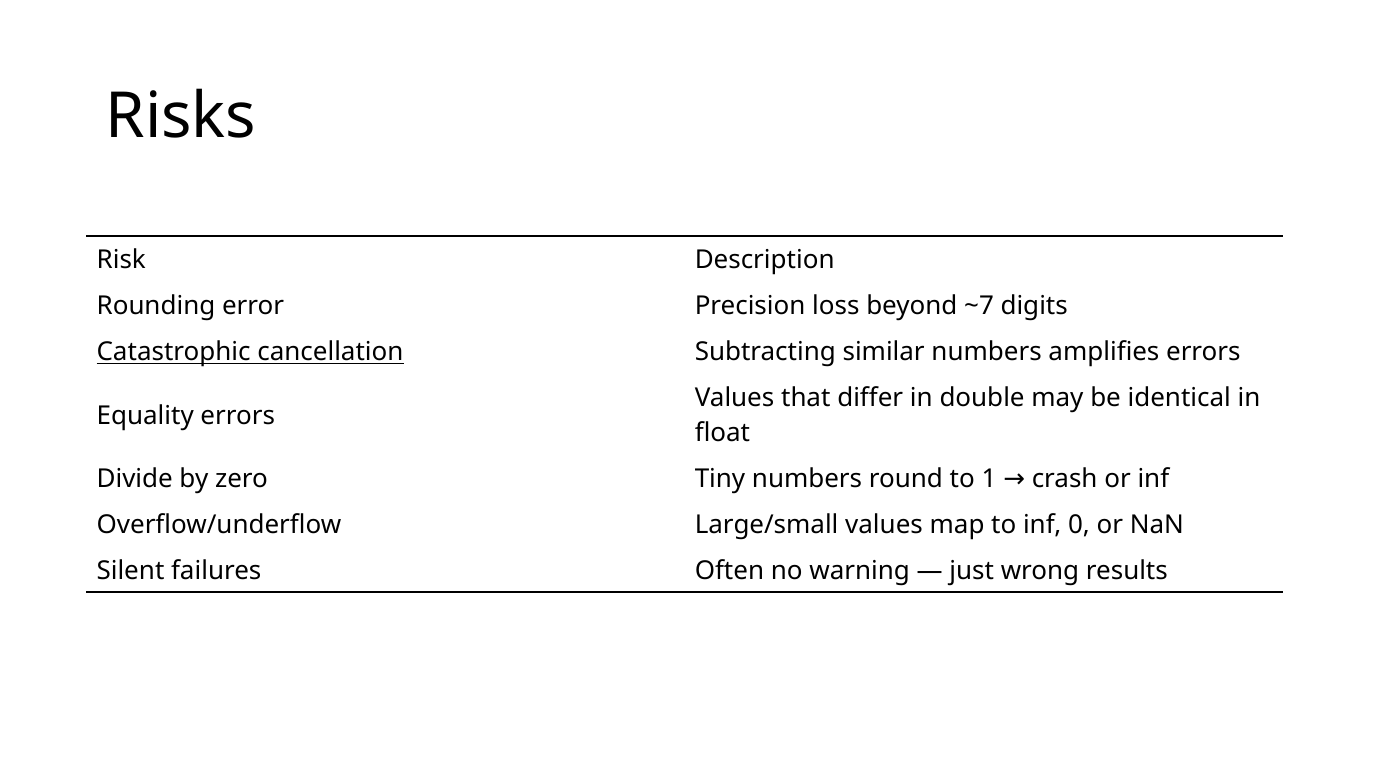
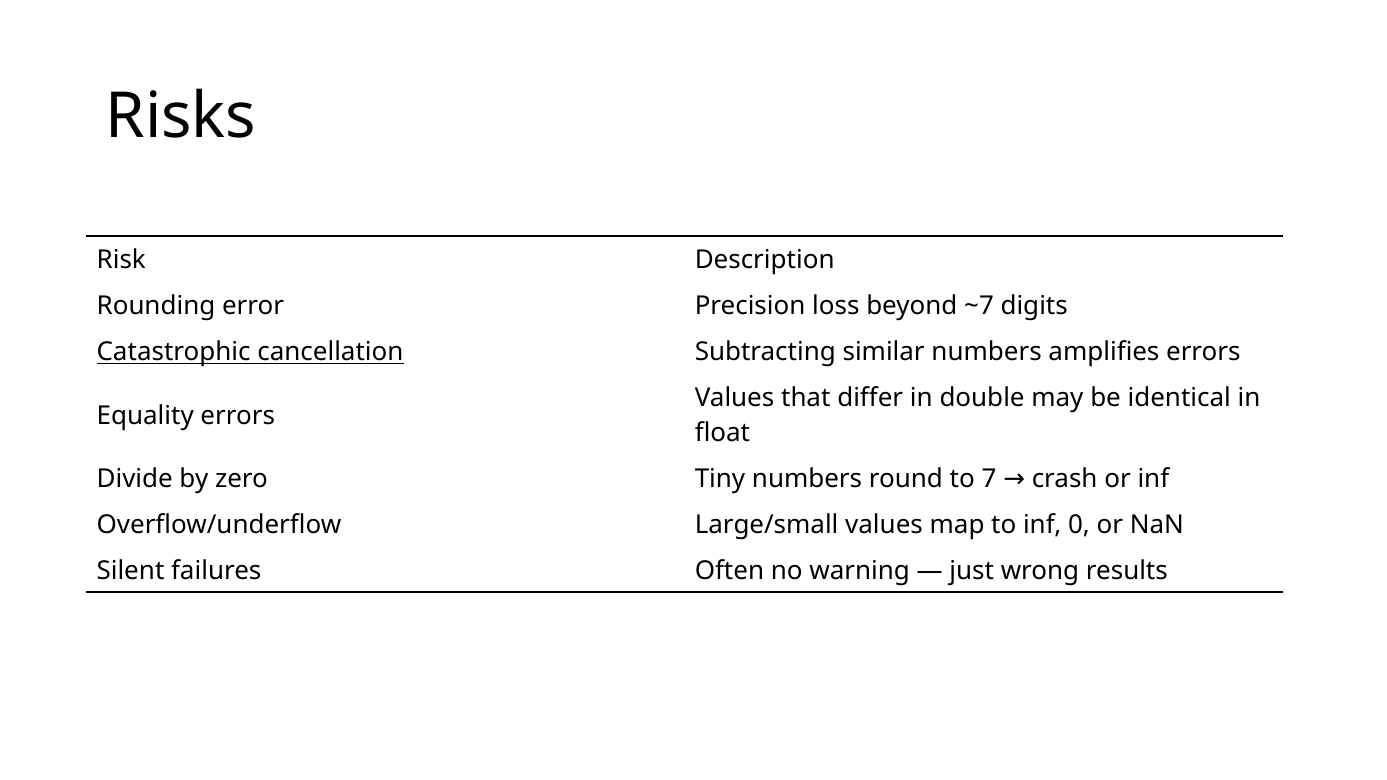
1: 1 -> 7 (989, 479)
